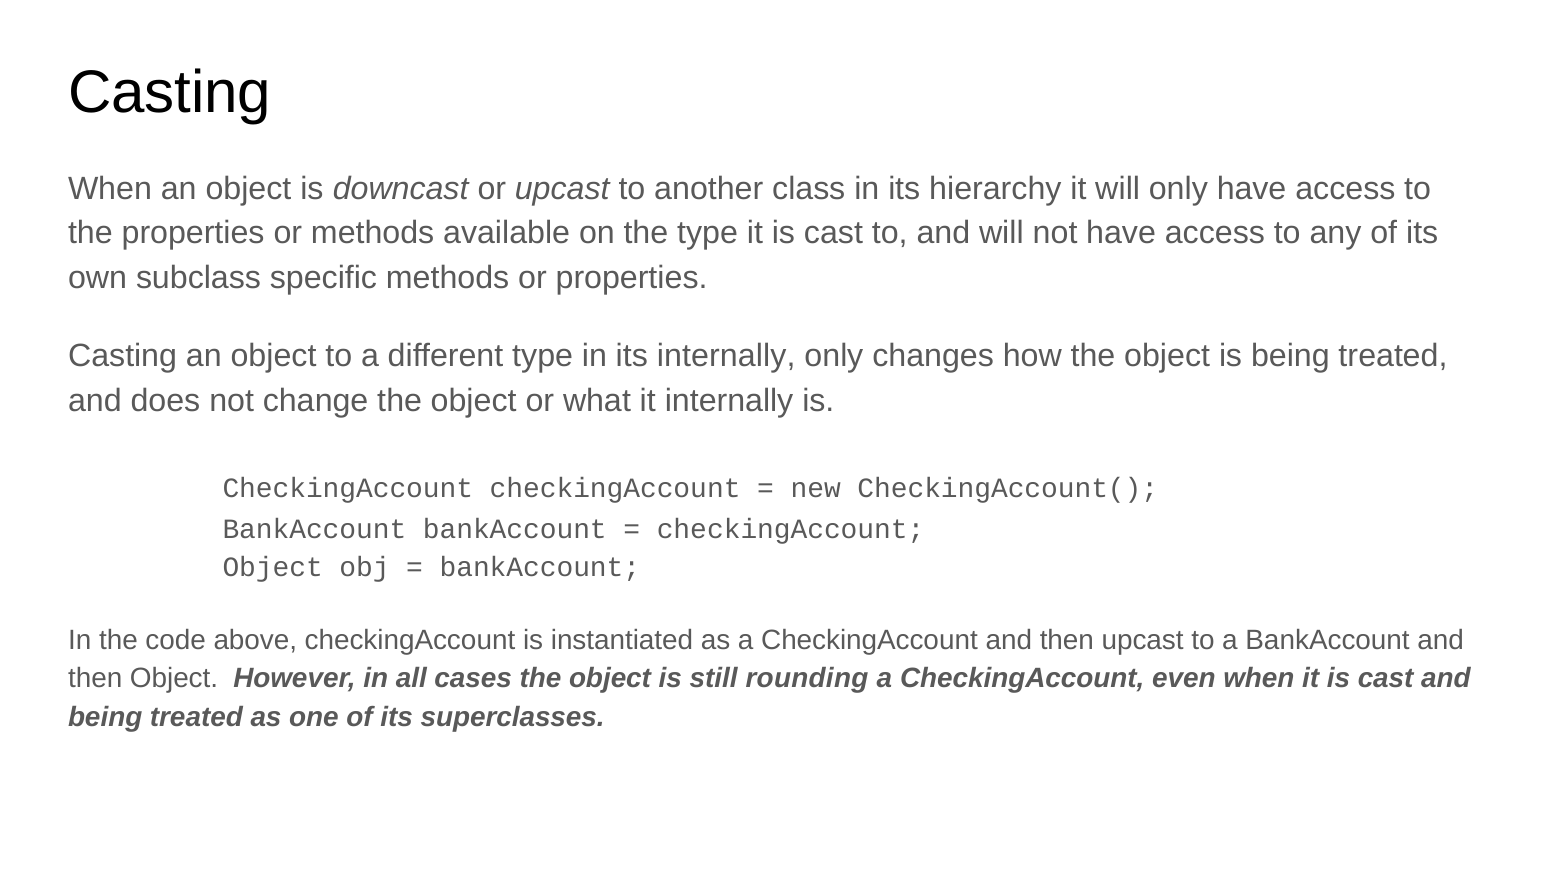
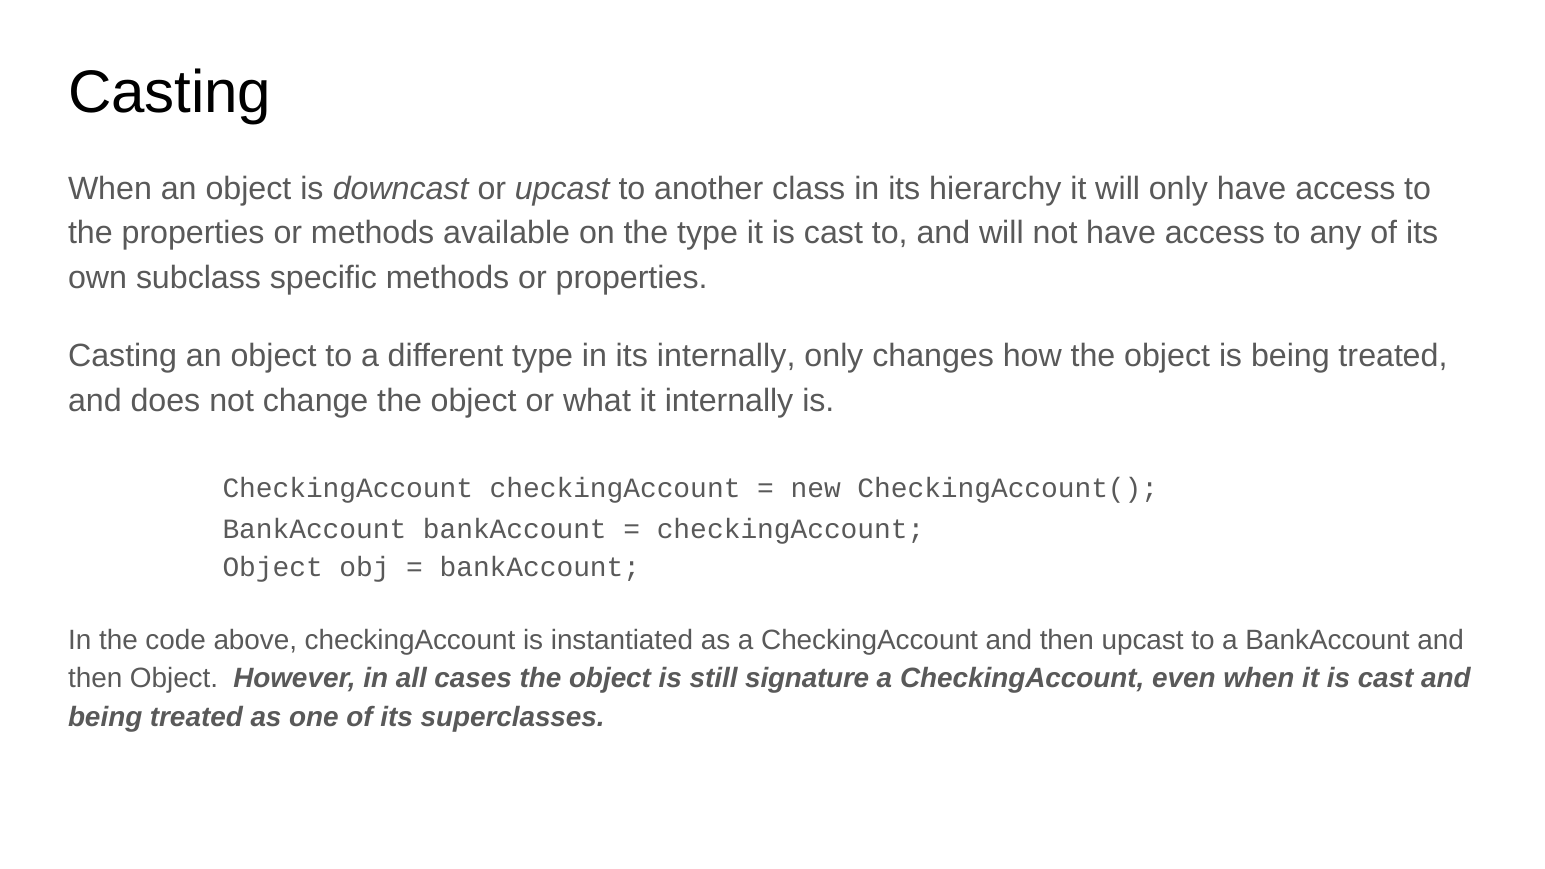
rounding: rounding -> signature (807, 679)
